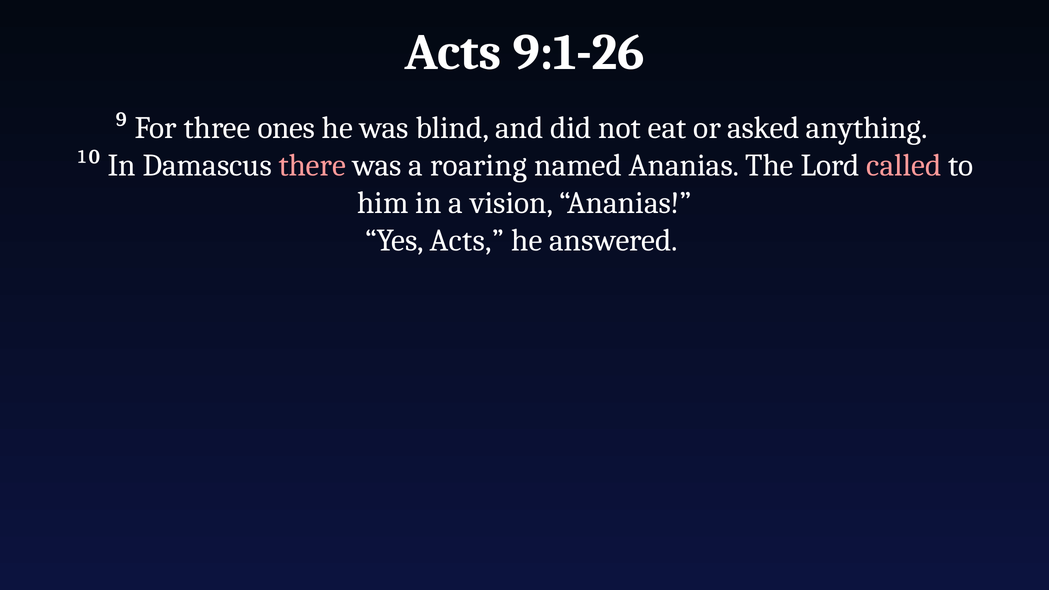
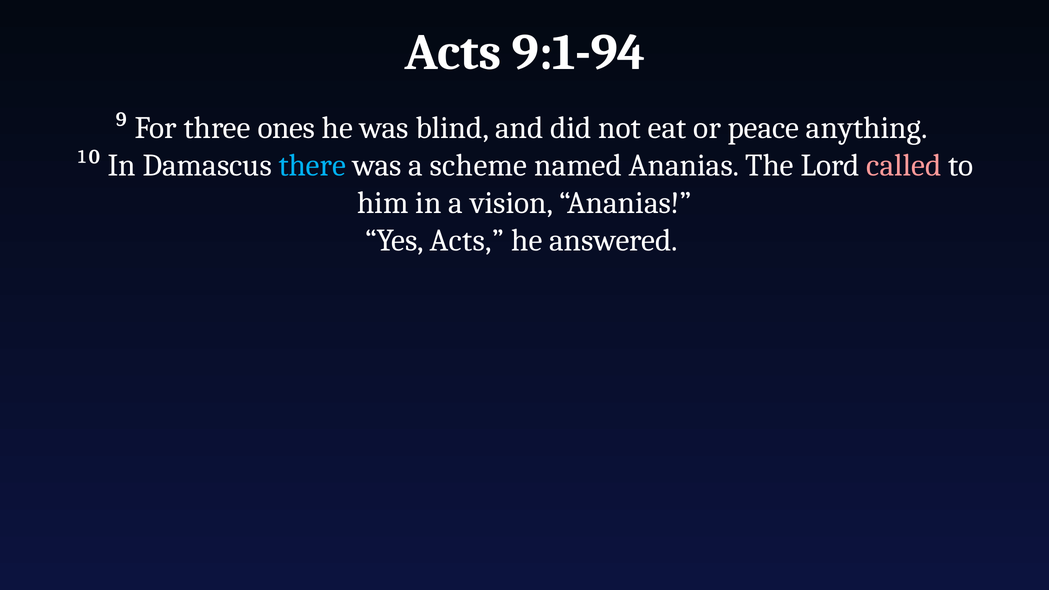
9:1-26: 9:1-26 -> 9:1-94 (579, 52)
asked: asked -> peace (763, 128)
there colour: pink -> light blue (312, 165)
roaring: roaring -> scheme (479, 165)
